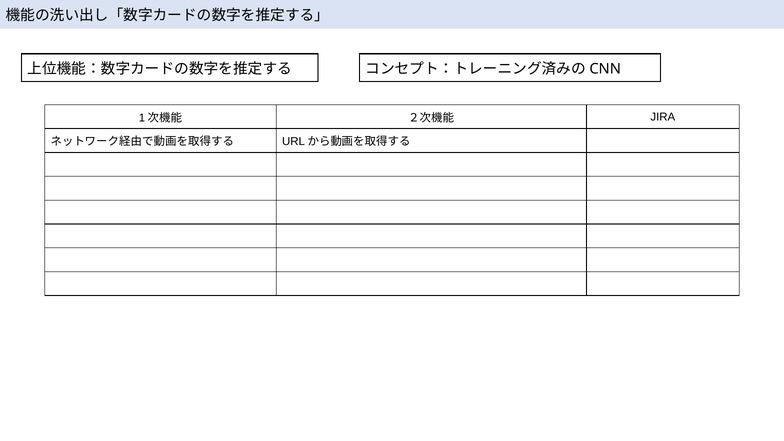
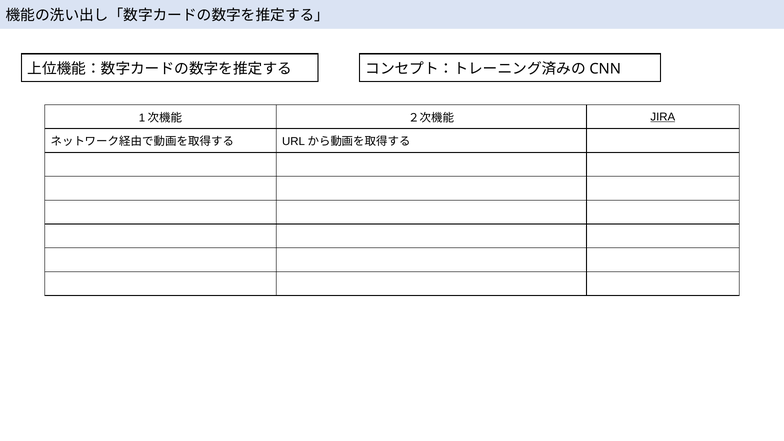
JIRA underline: none -> present (663, 117)
